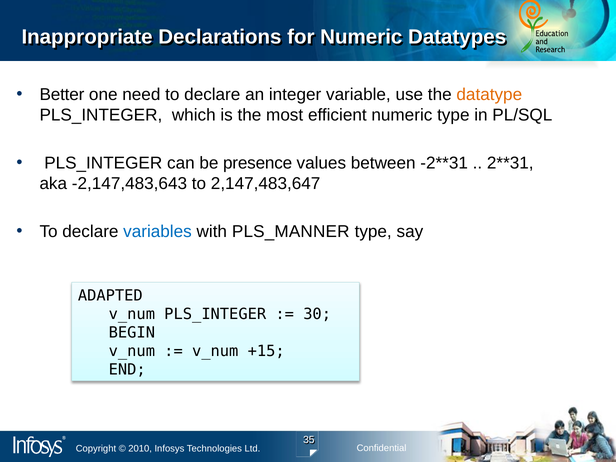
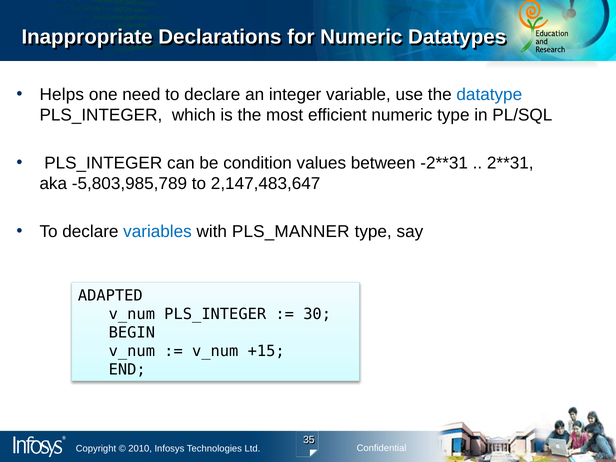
Better: Better -> Helps (62, 95)
datatype colour: orange -> blue (489, 95)
presence: presence -> condition (258, 163)
-2,147,483,643: -2,147,483,643 -> -5,803,985,789 (129, 184)
